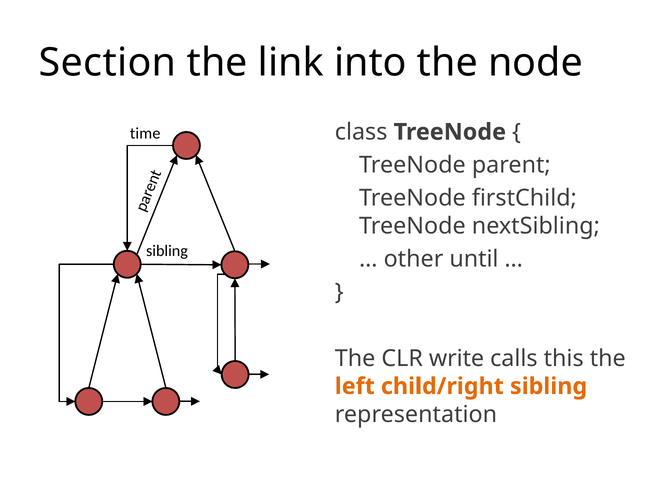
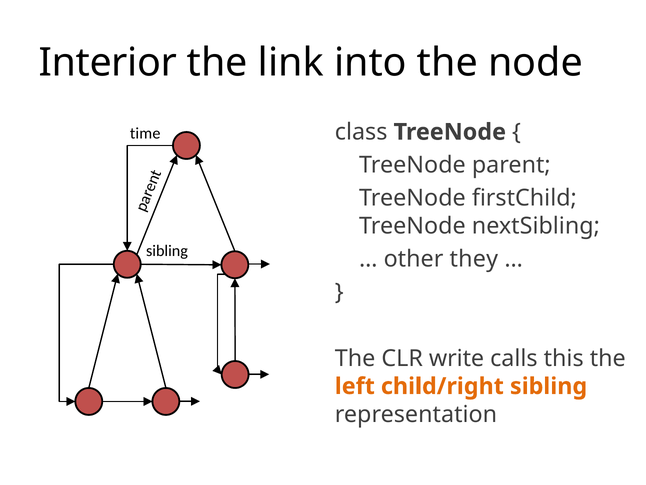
Section: Section -> Interior (108, 63)
until: until -> they (474, 259)
